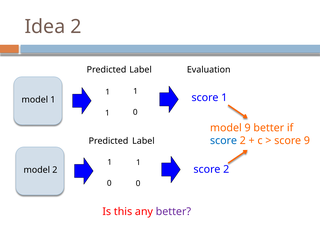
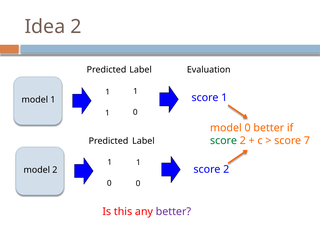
model 9: 9 -> 0 (248, 128)
score colour: blue -> green (224, 141)
score 9: 9 -> 7 (307, 141)
